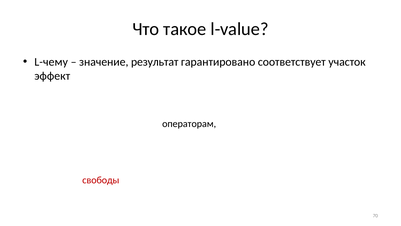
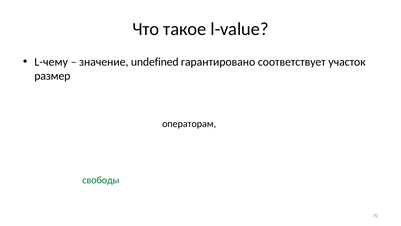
результат: результат -> undefined (155, 62)
эффект: эффект -> размер (52, 76)
свободы colour: red -> green (101, 180)
